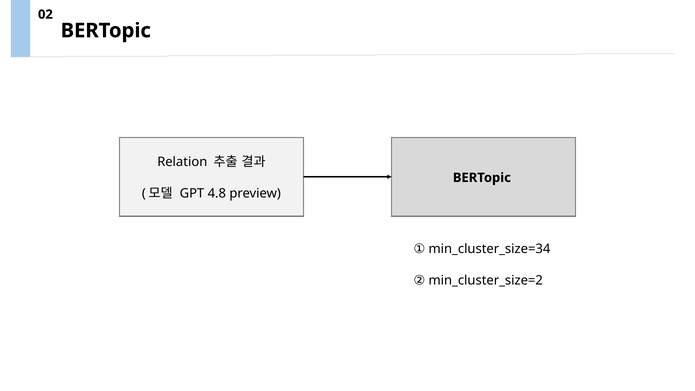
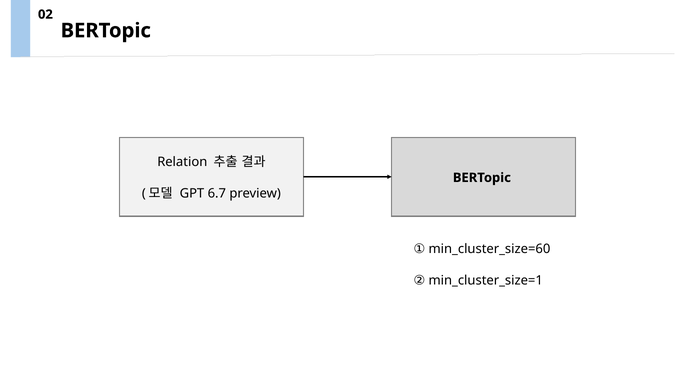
4.8: 4.8 -> 6.7 (217, 193)
min_cluster_size=34: min_cluster_size=34 -> min_cluster_size=60 (489, 249)
min_cluster_size=2: min_cluster_size=2 -> min_cluster_size=1 (486, 280)
